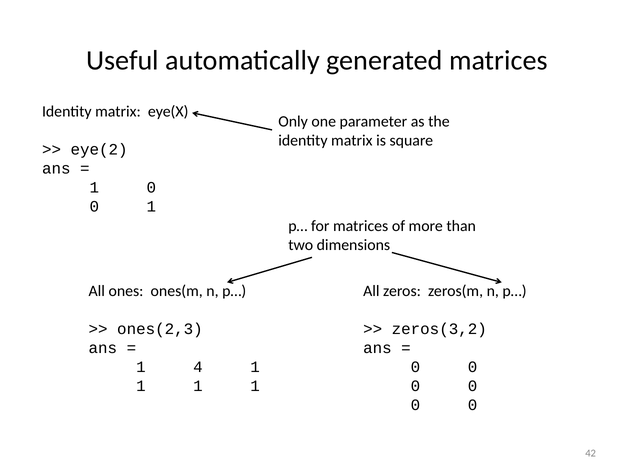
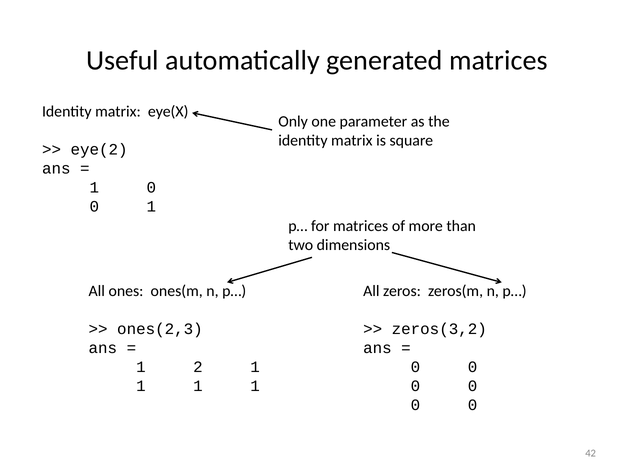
4: 4 -> 2 (198, 367)
